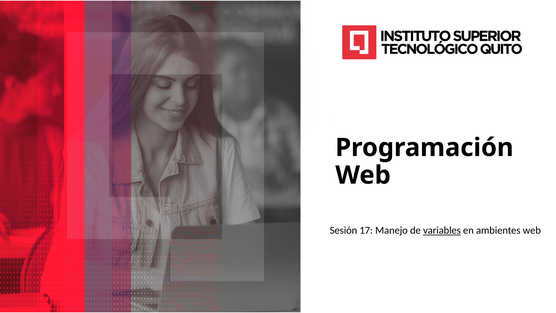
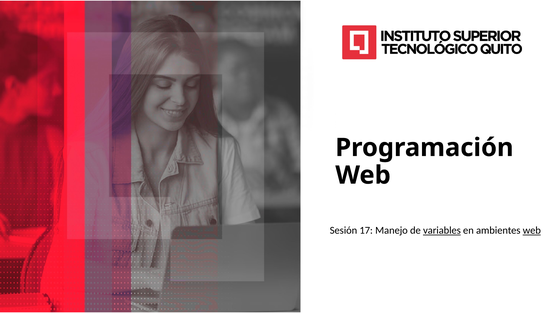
web underline: none -> present (532, 230)
